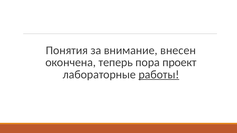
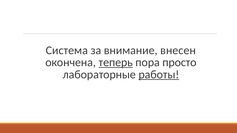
Понятия: Понятия -> Система (67, 50)
теперь underline: none -> present (116, 63)
проект: проект -> просто (180, 63)
